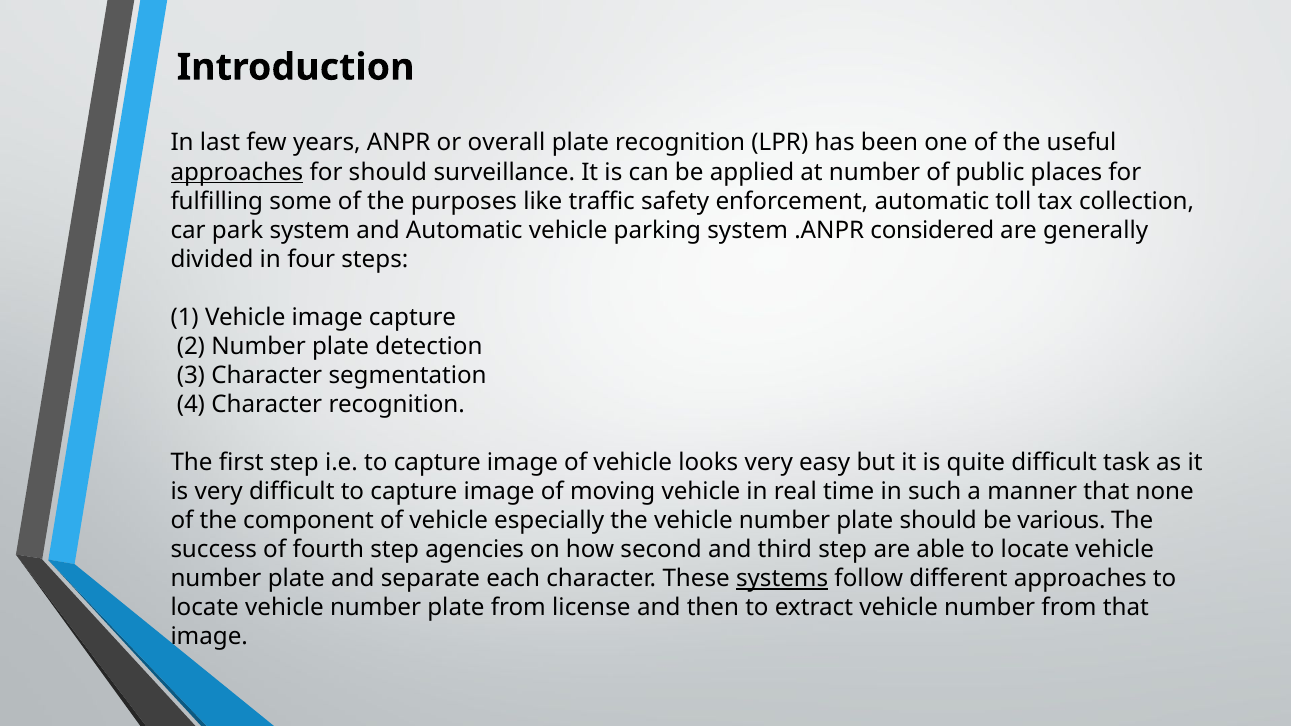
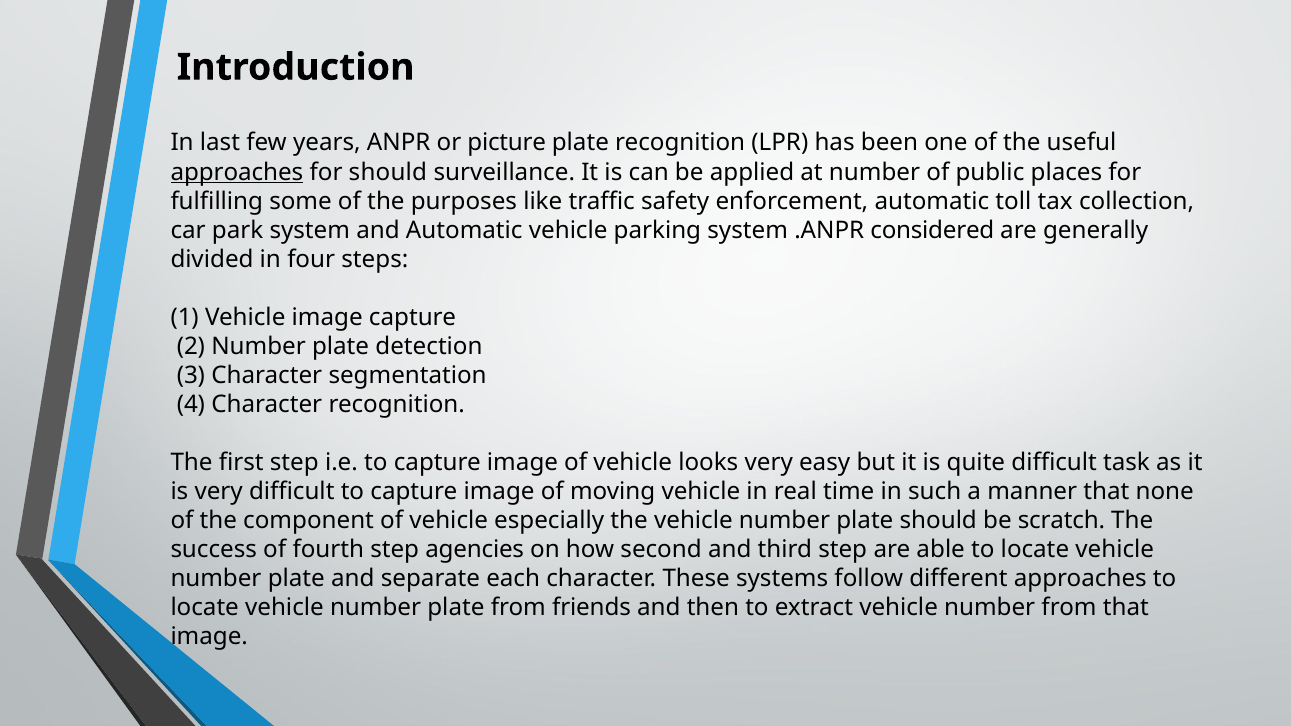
overall: overall -> picture (507, 143)
various: various -> scratch (1061, 521)
systems underline: present -> none (782, 579)
license: license -> friends (591, 608)
